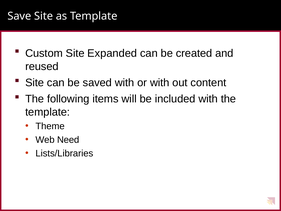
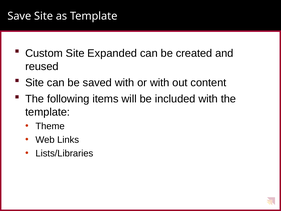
Need: Need -> Links (68, 140)
